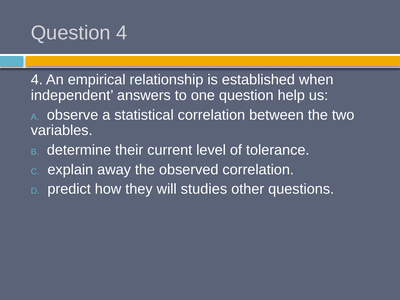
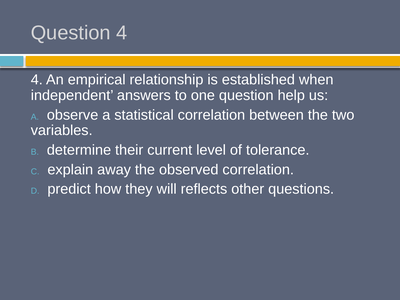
studies: studies -> reflects (204, 189)
